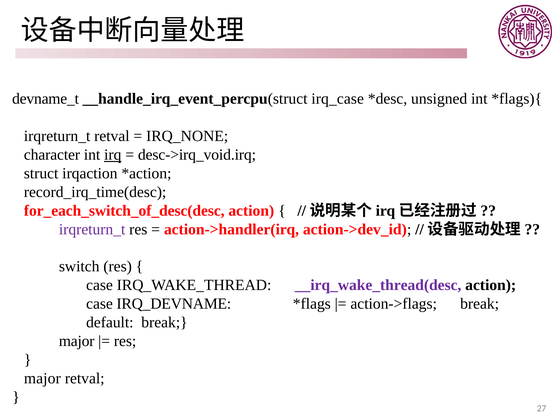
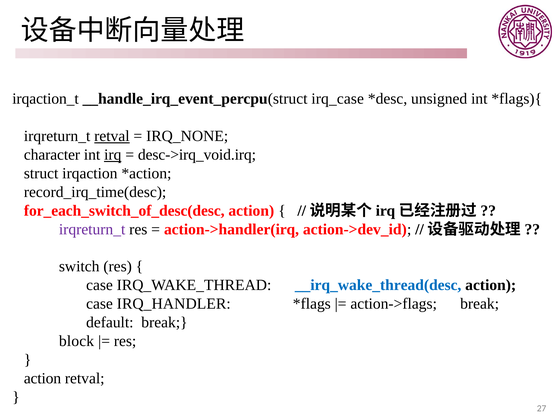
devname_t: devname_t -> irqaction_t (46, 99)
retval underline: none -> present (112, 136)
__irq_wake_thread(desc colour: purple -> blue (378, 285)
IRQ_DEVNAME: IRQ_DEVNAME -> IRQ_HANDLER (174, 304)
major: major -> block (77, 341)
major: major -> action (43, 378)
